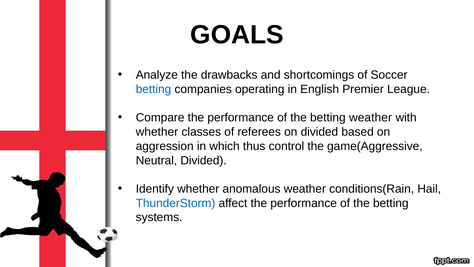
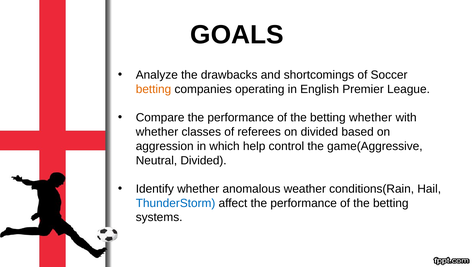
betting colour: blue -> orange (154, 89)
betting weather: weather -> whether (371, 118)
thus: thus -> help (254, 146)
